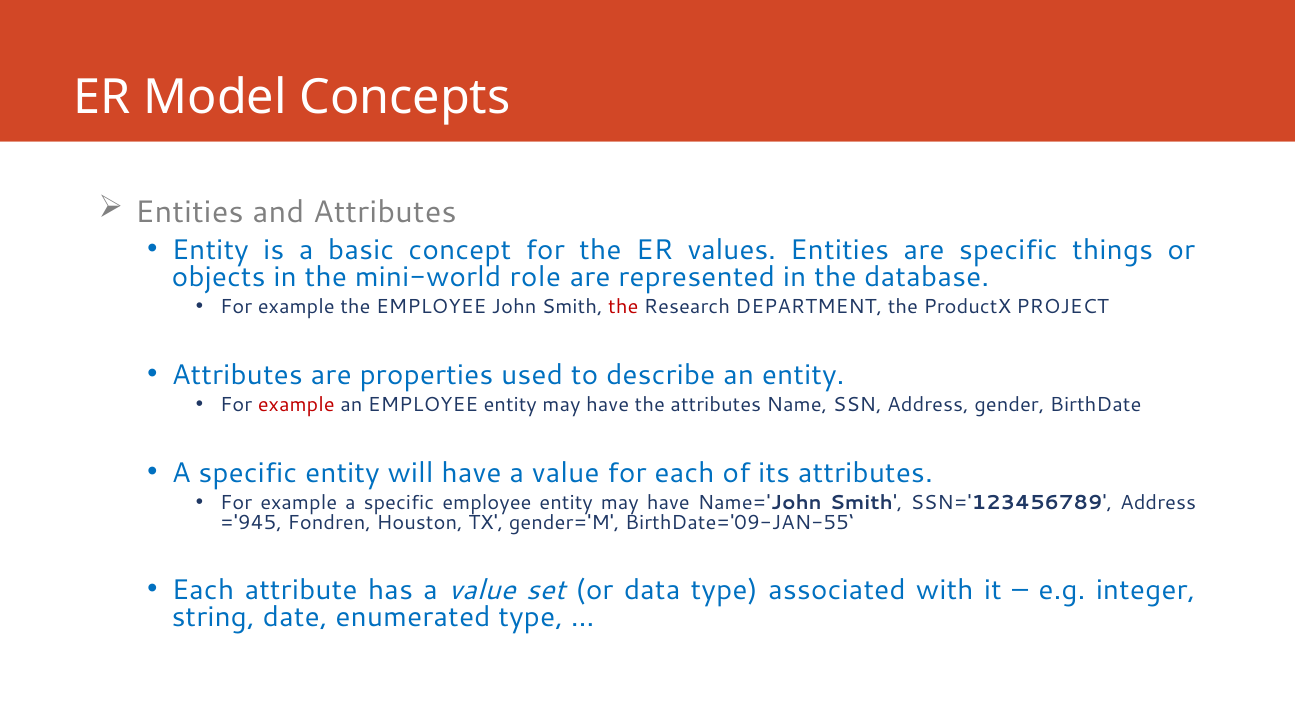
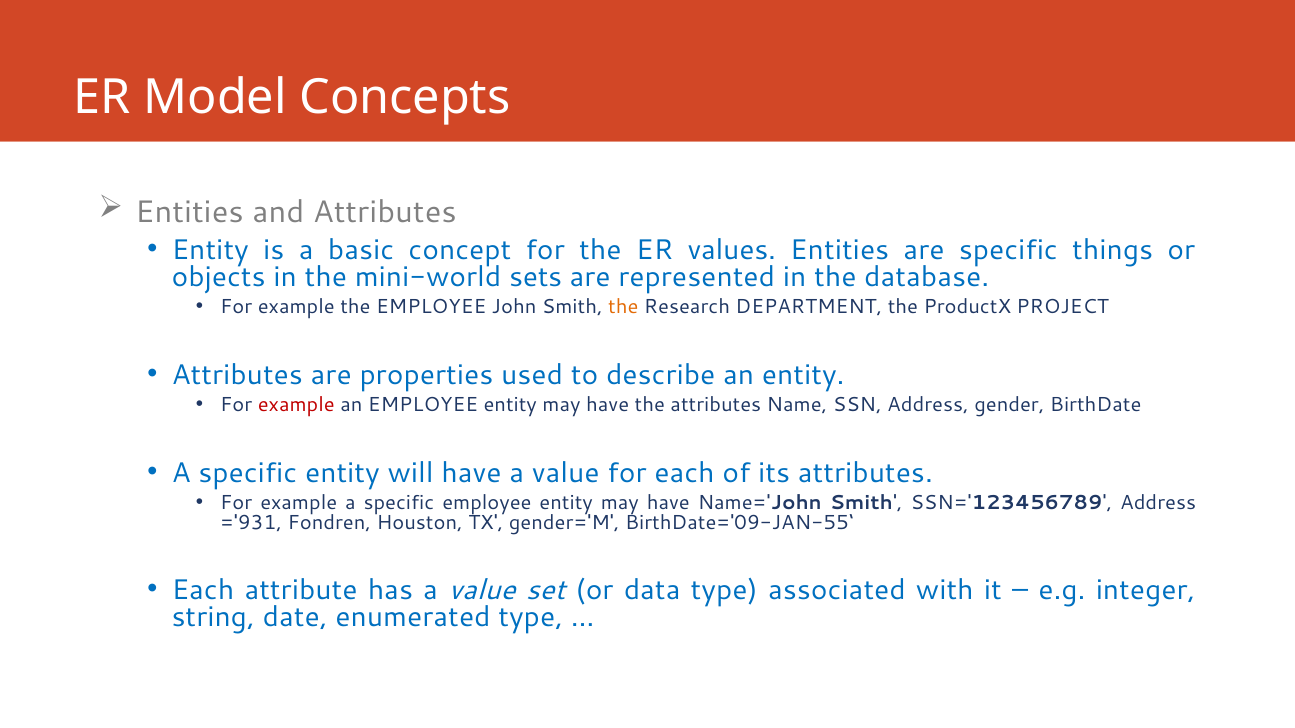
role: role -> sets (536, 277)
the colour: red -> orange (623, 307)
='945: ='945 -> ='931 (251, 523)
